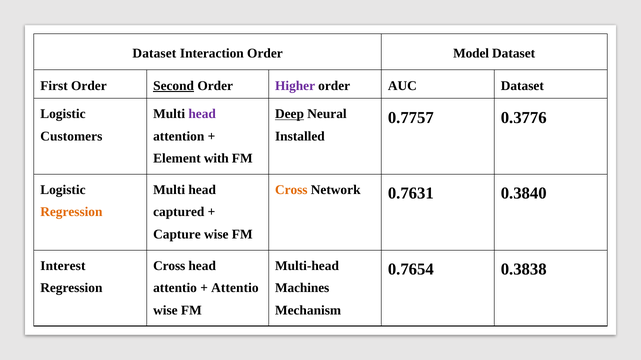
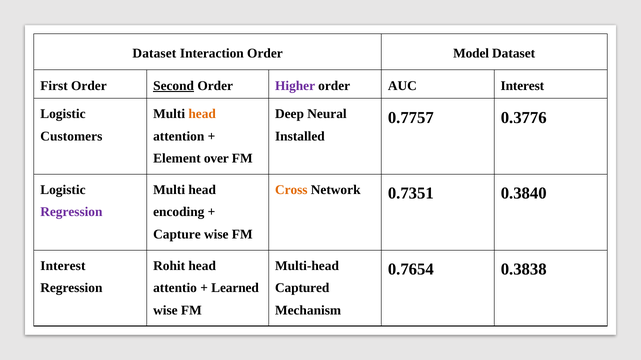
AUC Dataset: Dataset -> Interest (522, 86)
head colour: purple -> orange (202, 114)
Deep underline: present -> none (290, 114)
with: with -> over (216, 159)
0.7631: 0.7631 -> 0.7351 (411, 194)
Regression colour: orange -> purple (71, 212)
captured: captured -> encoding (179, 212)
Cross: Cross -> Rohit (169, 266)
Attentio: Attentio -> Learned (235, 288)
Machines: Machines -> Captured (302, 288)
